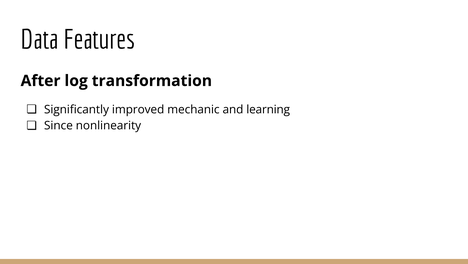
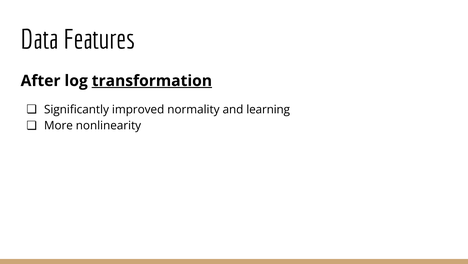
transformation underline: none -> present (152, 81)
mechanic: mechanic -> normality (193, 109)
Since: Since -> More (58, 125)
